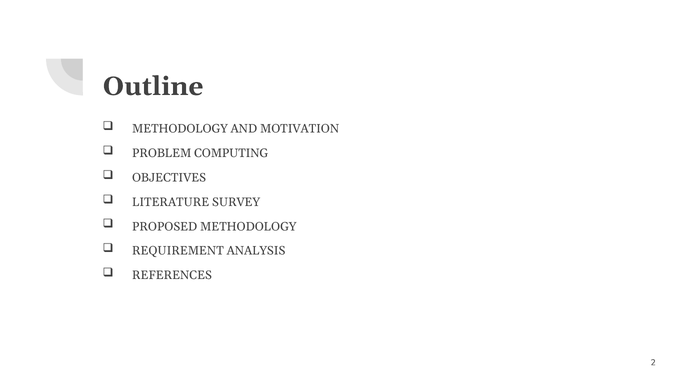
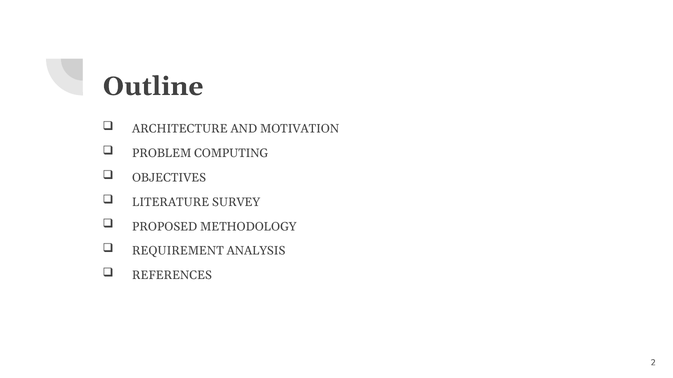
METHODOLOGY: METHODOLOGY -> ARCHITECTURE (180, 129)
